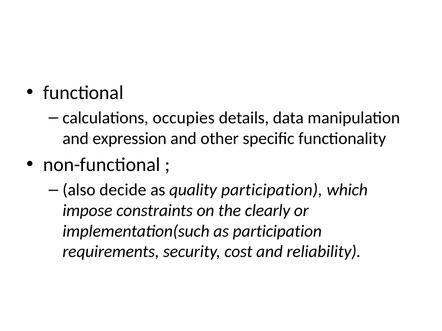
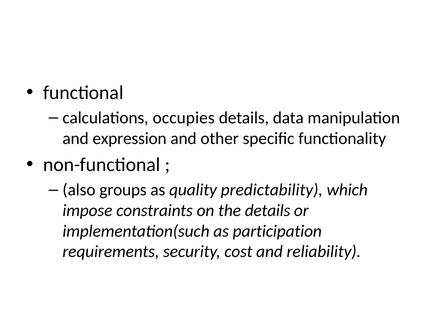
decide: decide -> groups (123, 190)
quality participation: participation -> predictability (272, 190)
the clearly: clearly -> details (268, 211)
